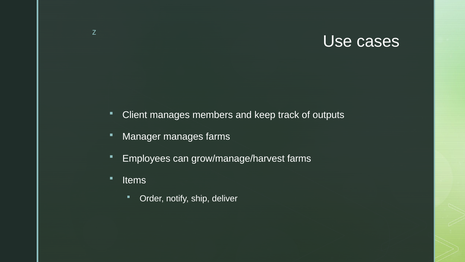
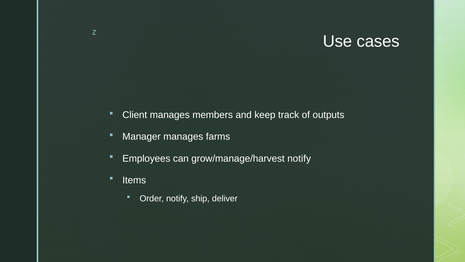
grow/manage/harvest farms: farms -> notify (299, 158)
